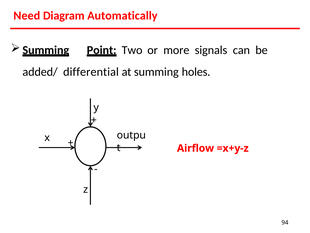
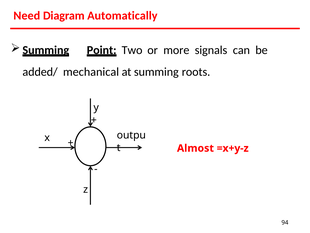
differential: differential -> mechanical (91, 72)
holes: holes -> roots (196, 72)
Airflow: Airflow -> Almost (195, 148)
